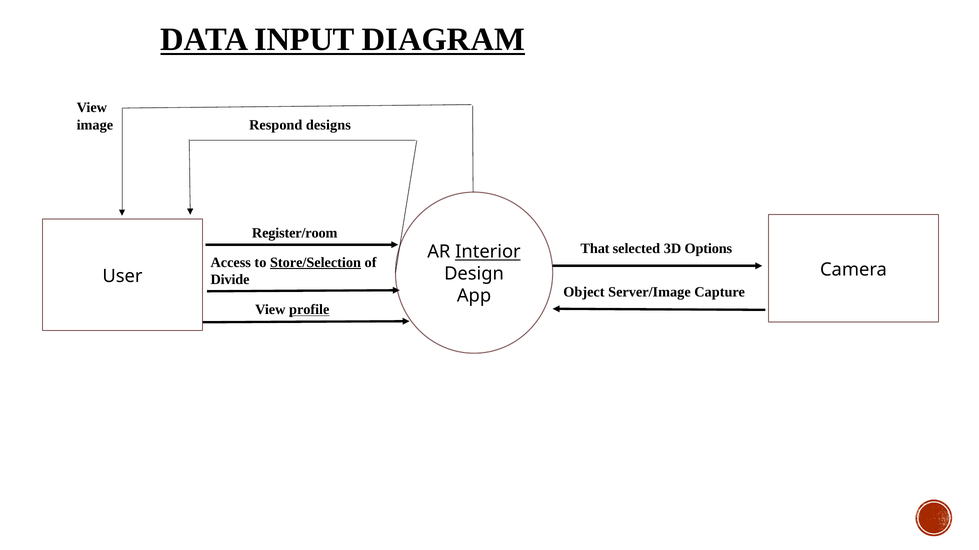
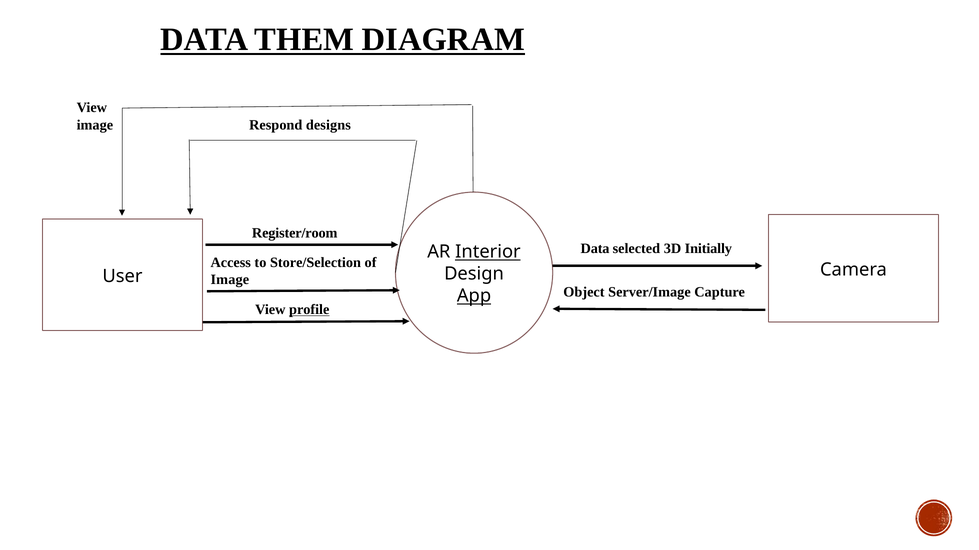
INPUT: INPUT -> THEM (304, 40)
That: That -> Data (595, 249)
Options: Options -> Initially (708, 249)
Store/Selection underline: present -> none (316, 263)
Divide: Divide -> Image (230, 280)
App underline: none -> present (474, 296)
